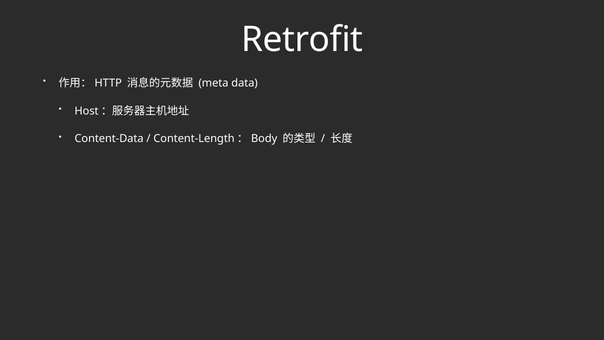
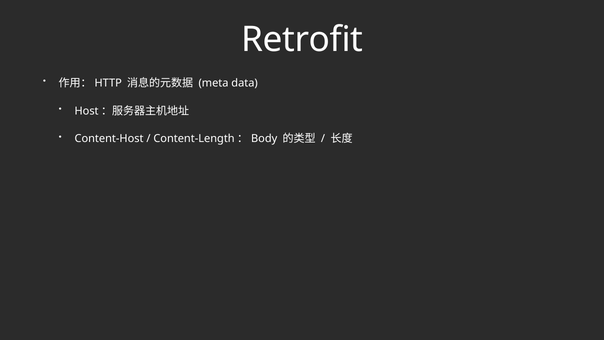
Content-Data: Content-Data -> Content-Host (109, 139)
